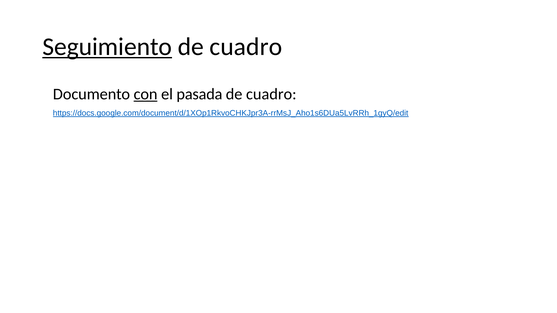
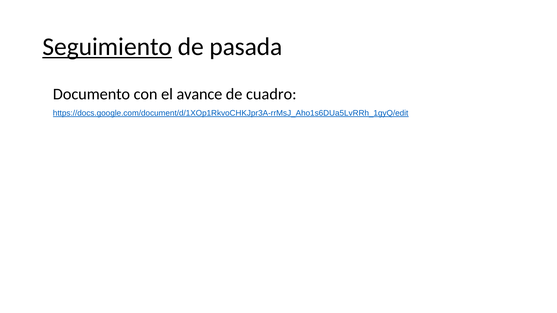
cuadro: cuadro -> pasada (246, 47)
con underline: present -> none (146, 94)
pasada: pasada -> avance (199, 94)
